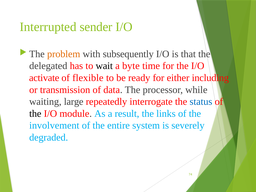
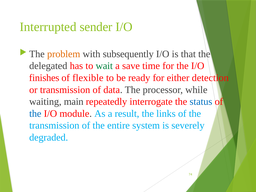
wait colour: black -> green (104, 66)
byte: byte -> save (131, 66)
activate: activate -> finishes (44, 78)
including: including -> detection (210, 78)
large: large -> main (74, 102)
the colour: black -> blue (35, 114)
involvement: involvement -> transmission (54, 126)
